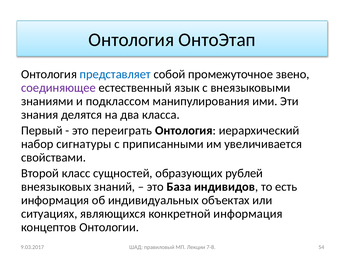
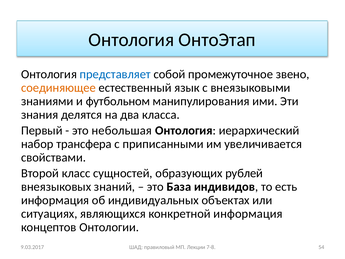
соединяющее colour: purple -> orange (58, 88)
подклассом: подклассом -> футбольном (118, 101)
переиграть: переиграть -> небольшая (122, 130)
сигнатуры: сигнатуры -> трансфера (84, 144)
